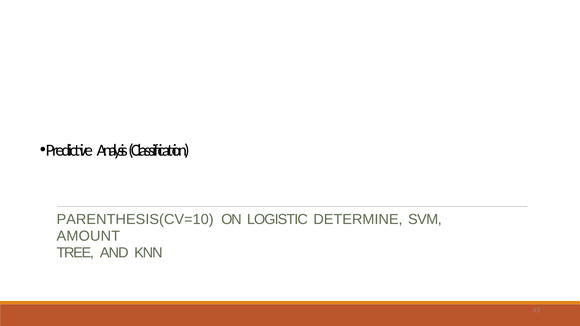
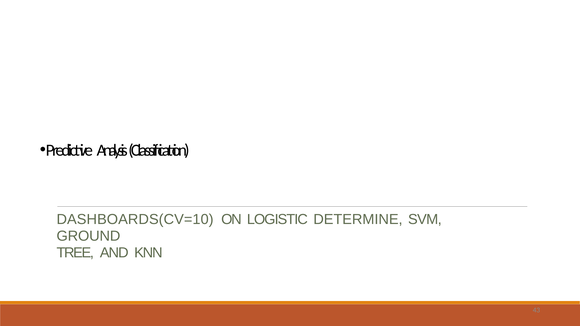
PARENTHESIS(CV=10: PARENTHESIS(CV=10 -> DASHBOARDS(CV=10 (135, 220)
AMOUNT: AMOUNT -> GROUND (88, 236)
